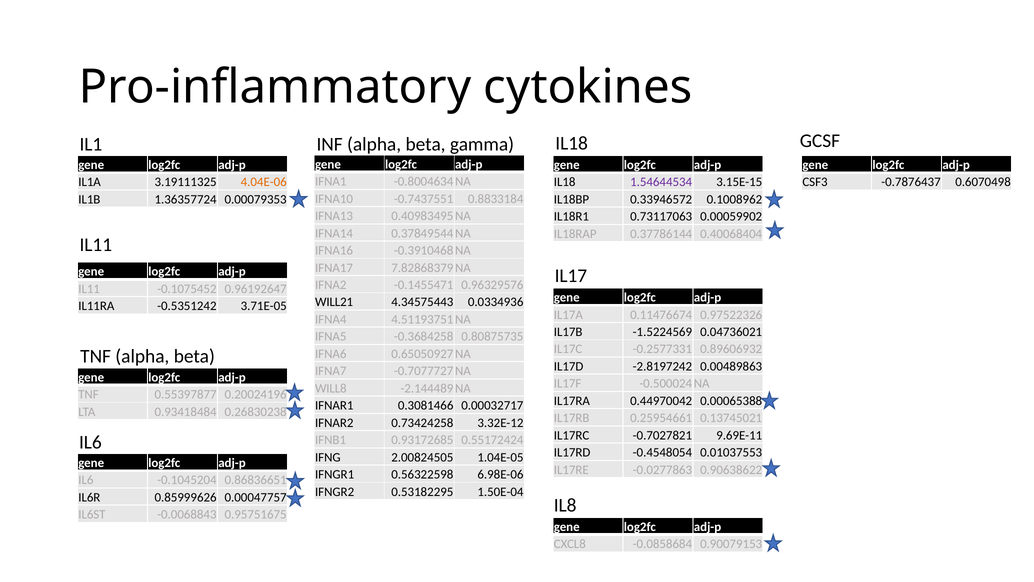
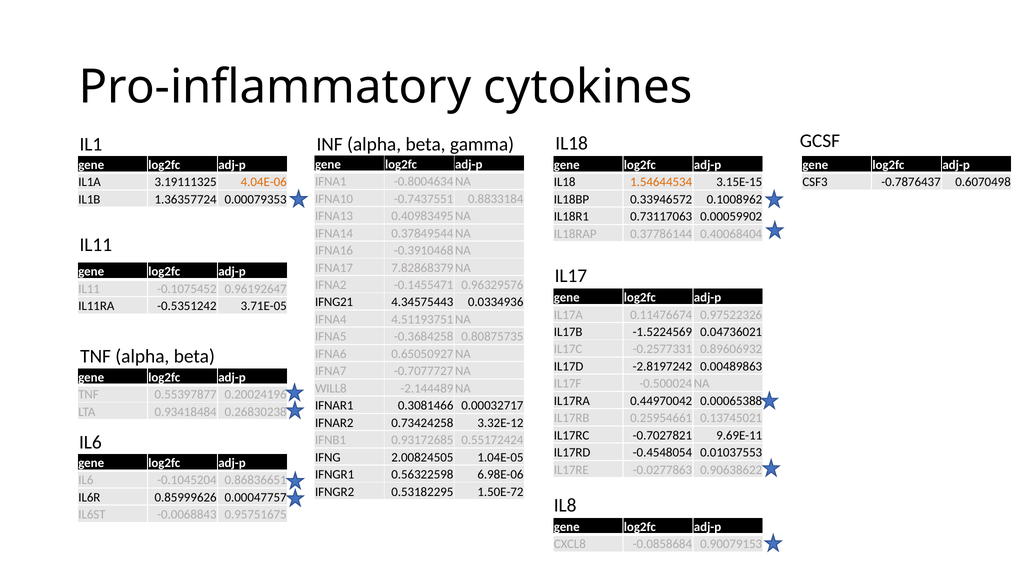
1.54644534 colour: purple -> orange (661, 182)
WILL21: WILL21 -> IFNG21 (334, 302)
1.50E-04: 1.50E-04 -> 1.50E-72 (500, 491)
